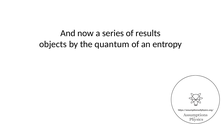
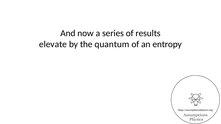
objects: objects -> elevate (53, 44)
